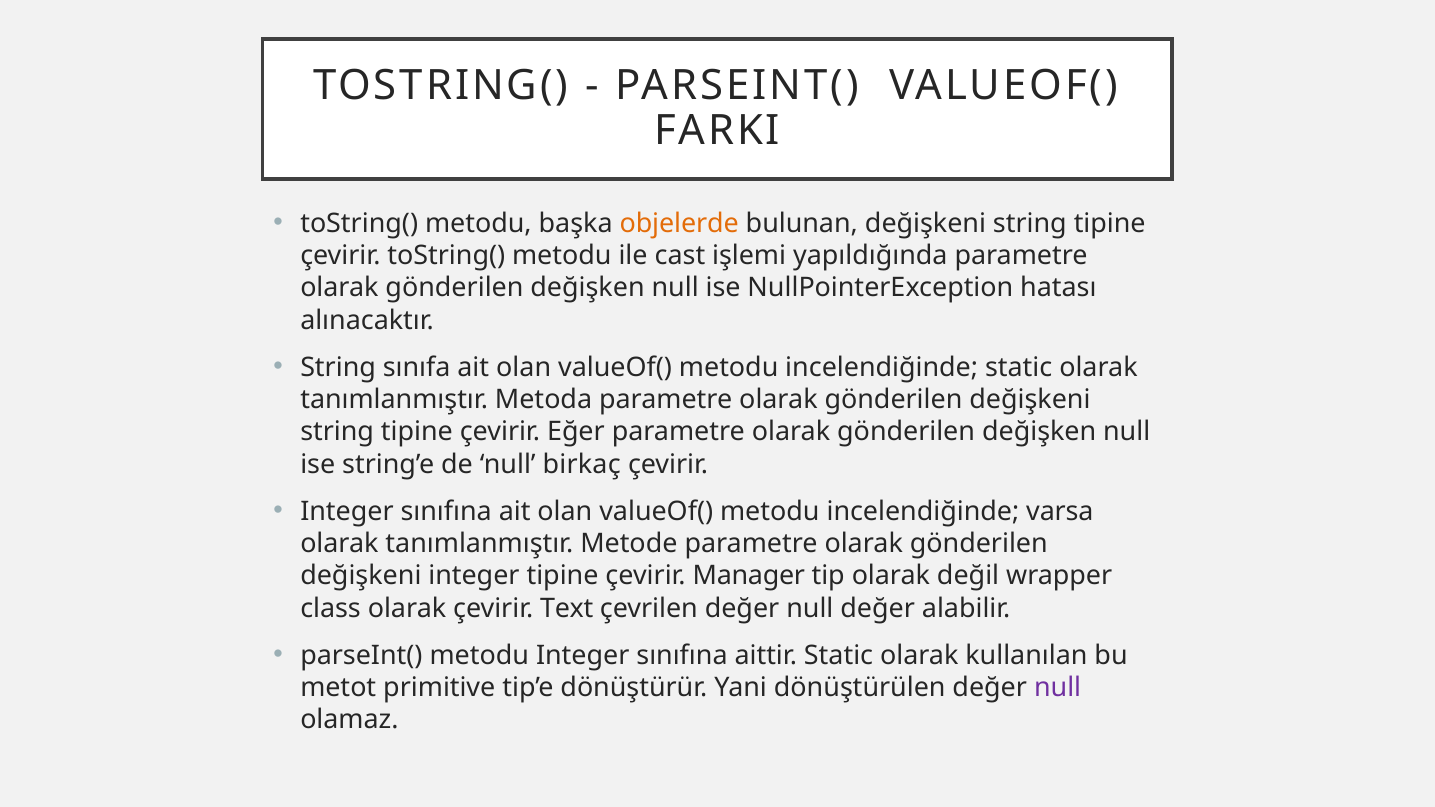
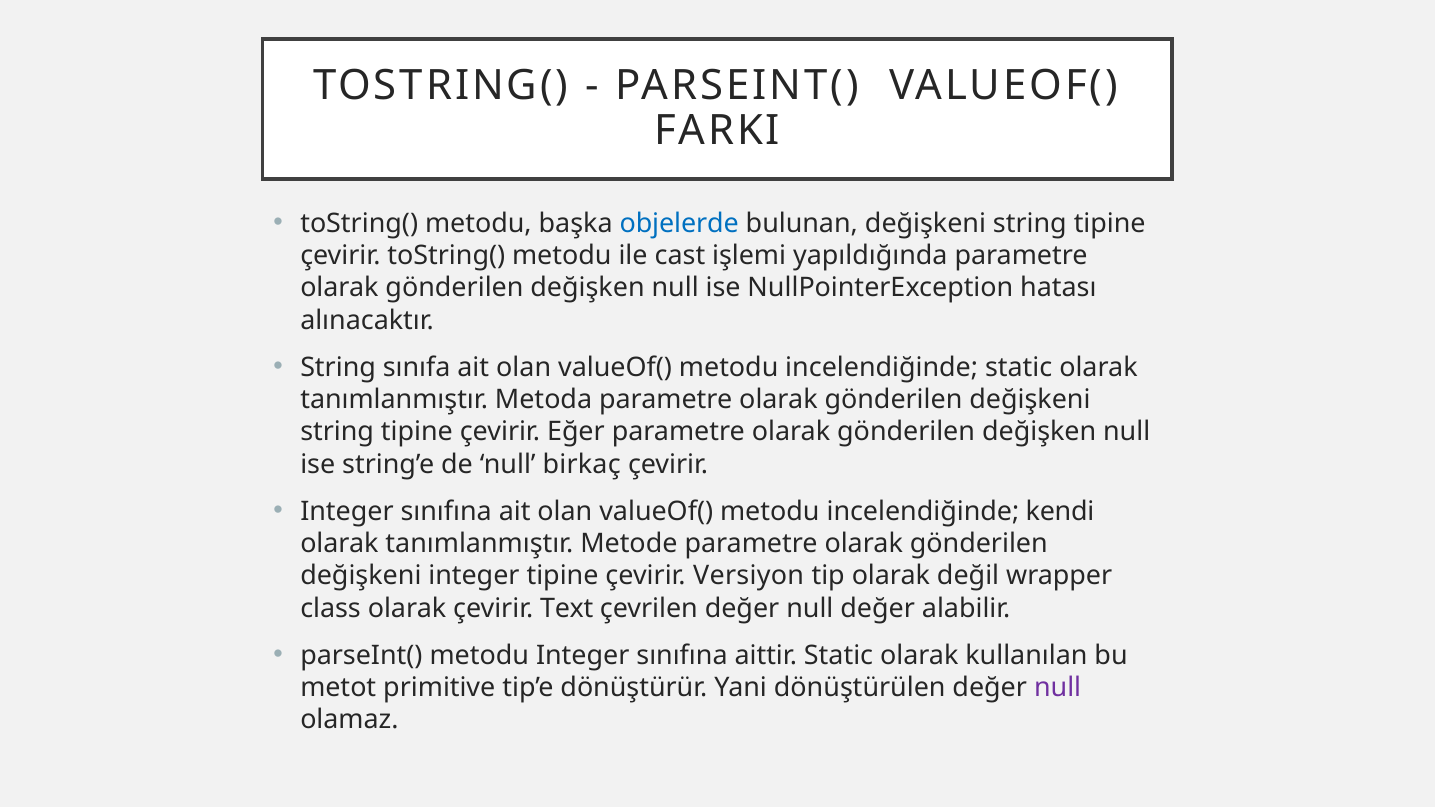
objelerde colour: orange -> blue (679, 223)
varsa: varsa -> kendi (1060, 512)
Manager: Manager -> Versiyon (749, 576)
